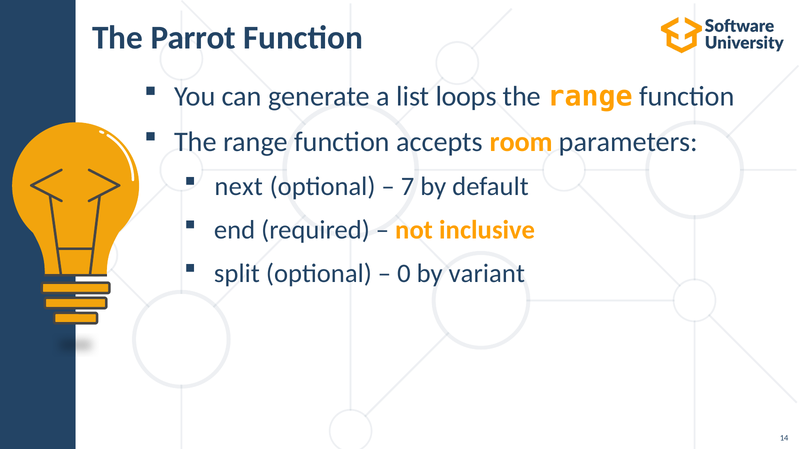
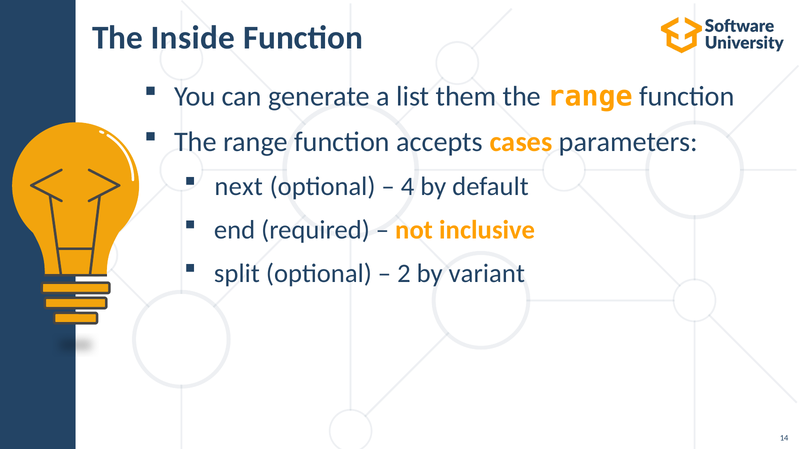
Parrot: Parrot -> Inside (193, 38)
loops: loops -> them (466, 96)
room: room -> cases (521, 142)
7: 7 -> 4 (407, 187)
0: 0 -> 2 (404, 274)
